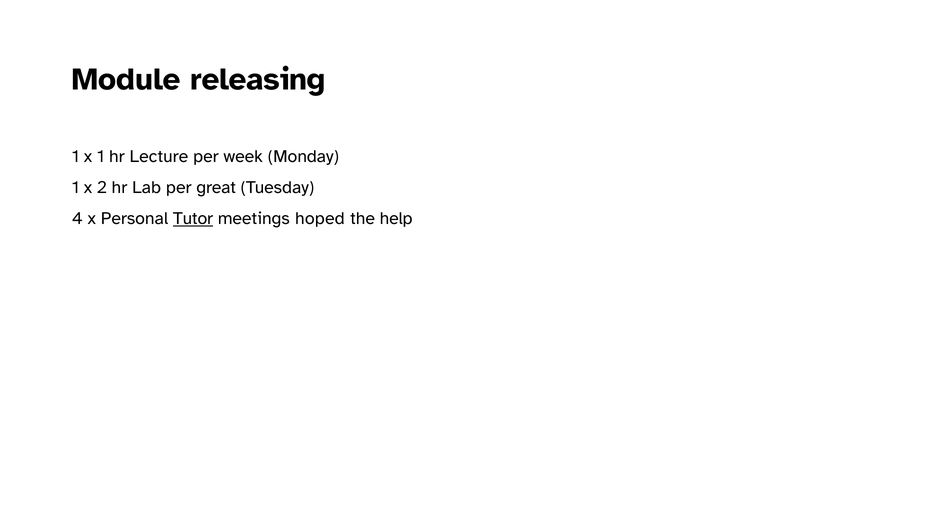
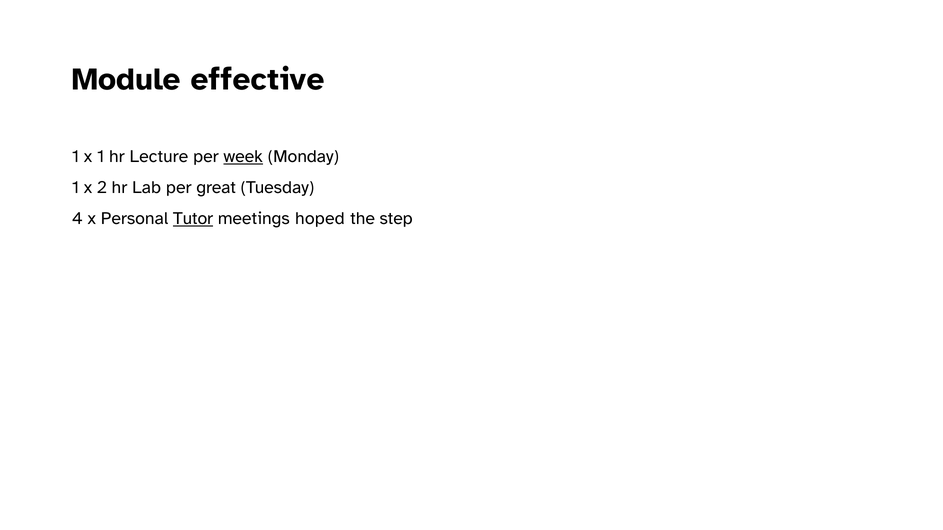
releasing: releasing -> effective (258, 79)
week underline: none -> present (243, 157)
help: help -> step (396, 219)
